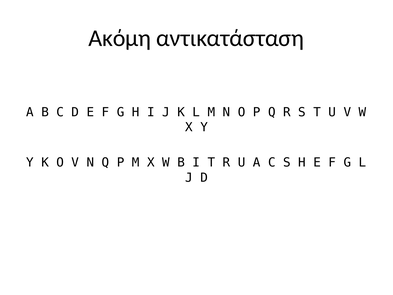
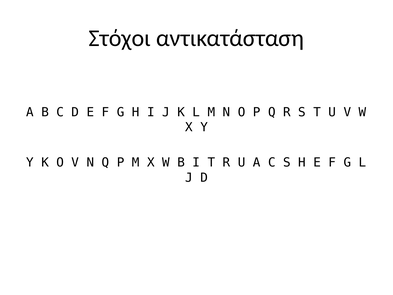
Ακόμη: Ακόμη -> Στόχοι (120, 38)
